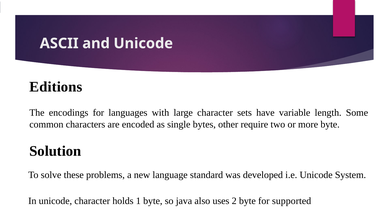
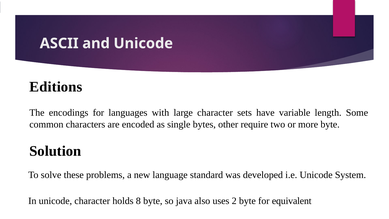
1: 1 -> 8 (138, 201)
supported: supported -> equivalent (292, 201)
